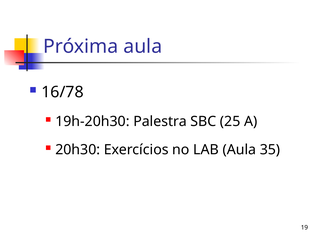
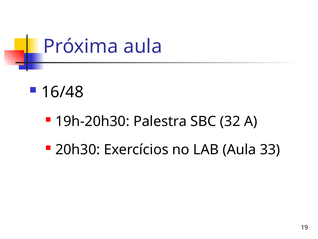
16/78: 16/78 -> 16/48 (63, 92)
25: 25 -> 32 (230, 121)
35: 35 -> 33 (270, 149)
